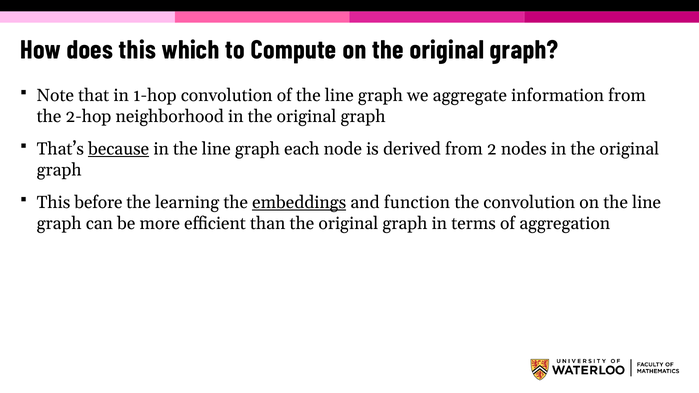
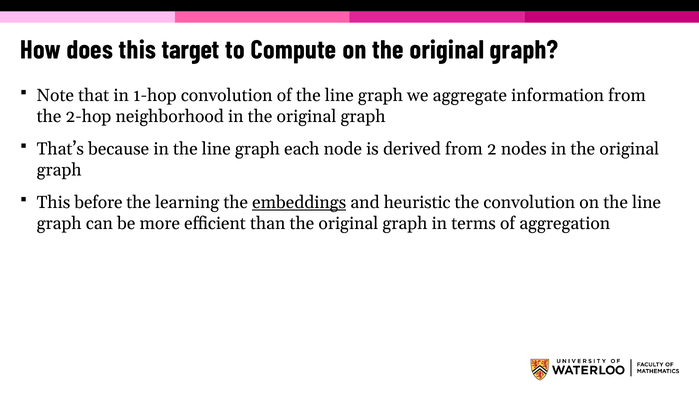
which: which -> target (191, 50)
because underline: present -> none (119, 149)
function: function -> heuristic (417, 203)
